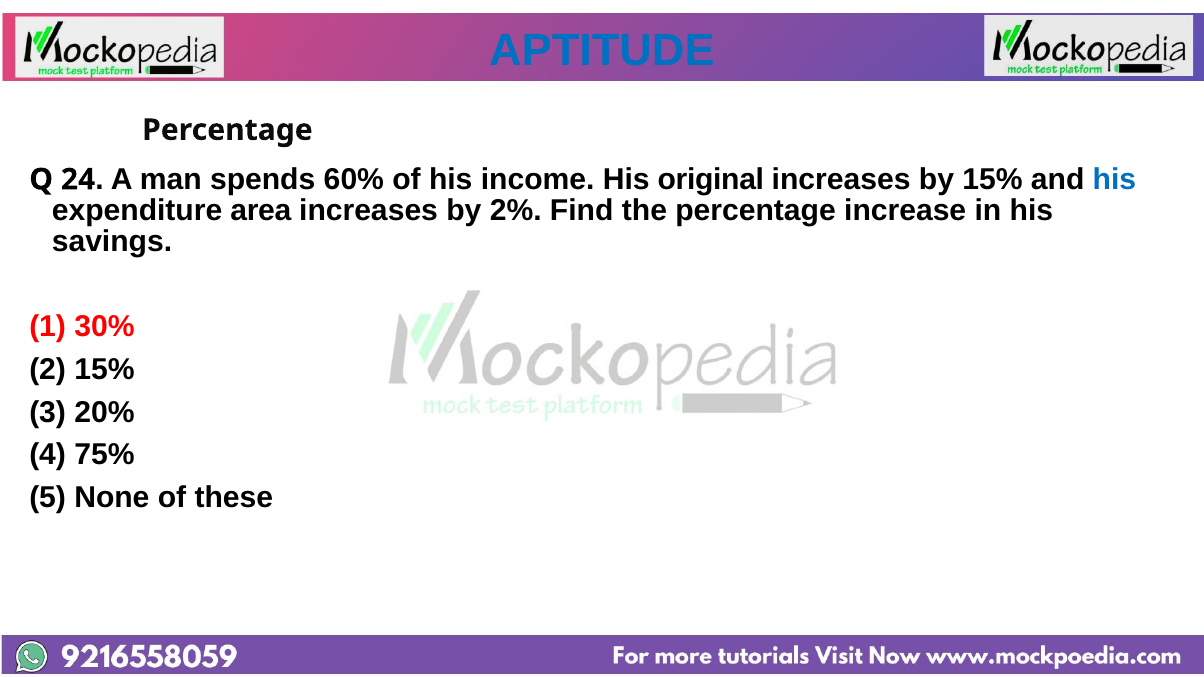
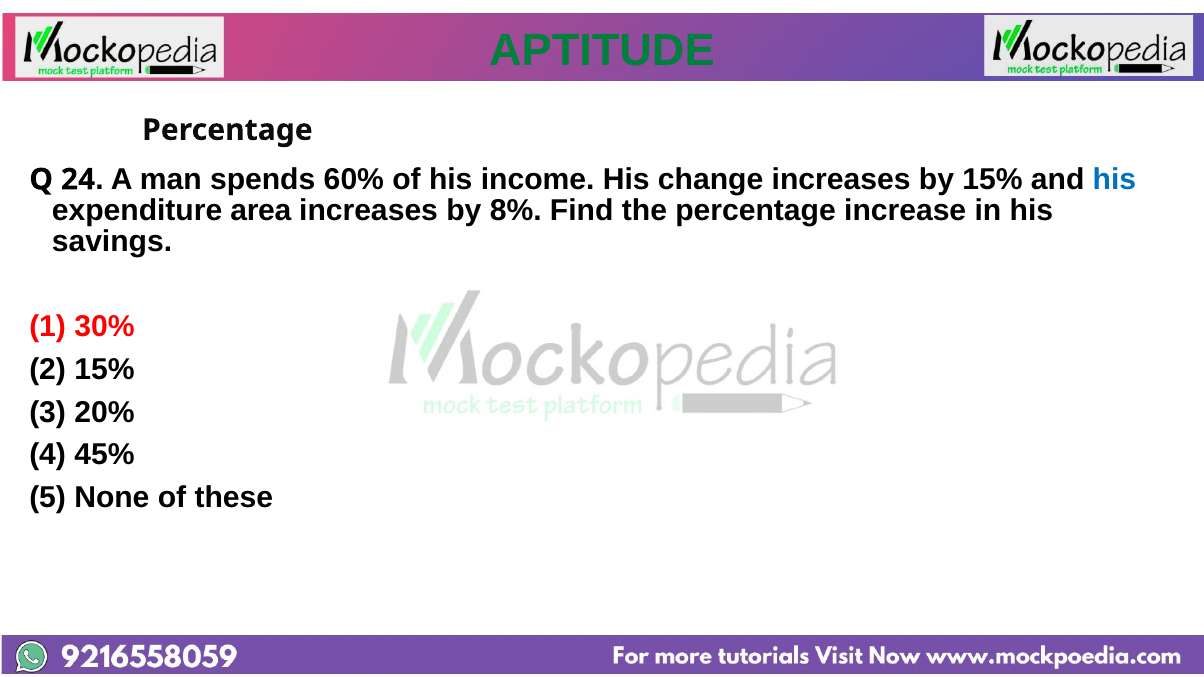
APTITUDE colour: blue -> green (602, 51)
original: original -> change (711, 180)
2%: 2% -> 8% (516, 211)
75%: 75% -> 45% (104, 455)
